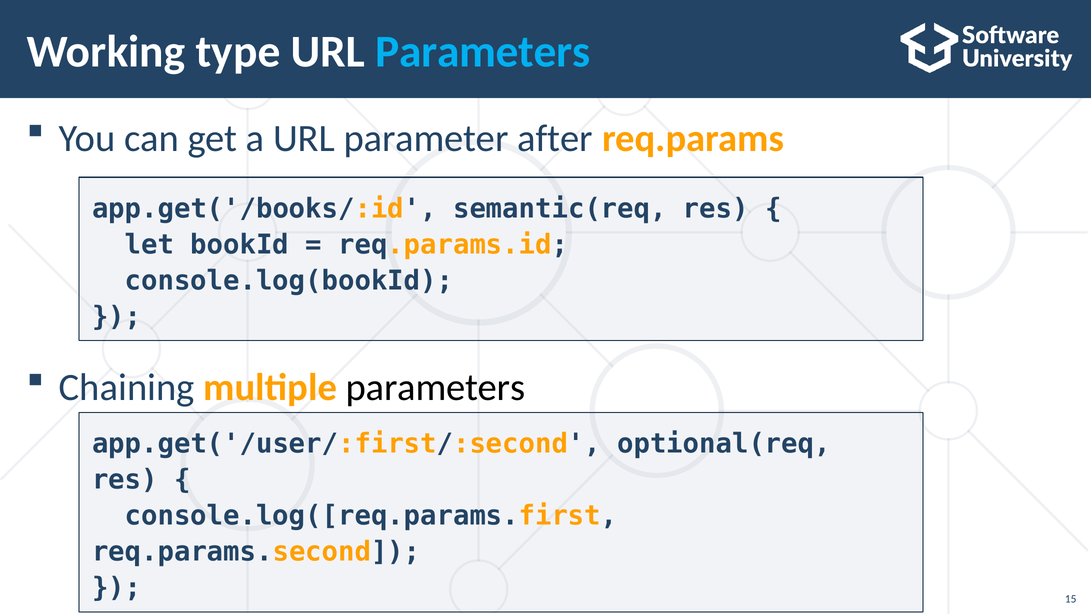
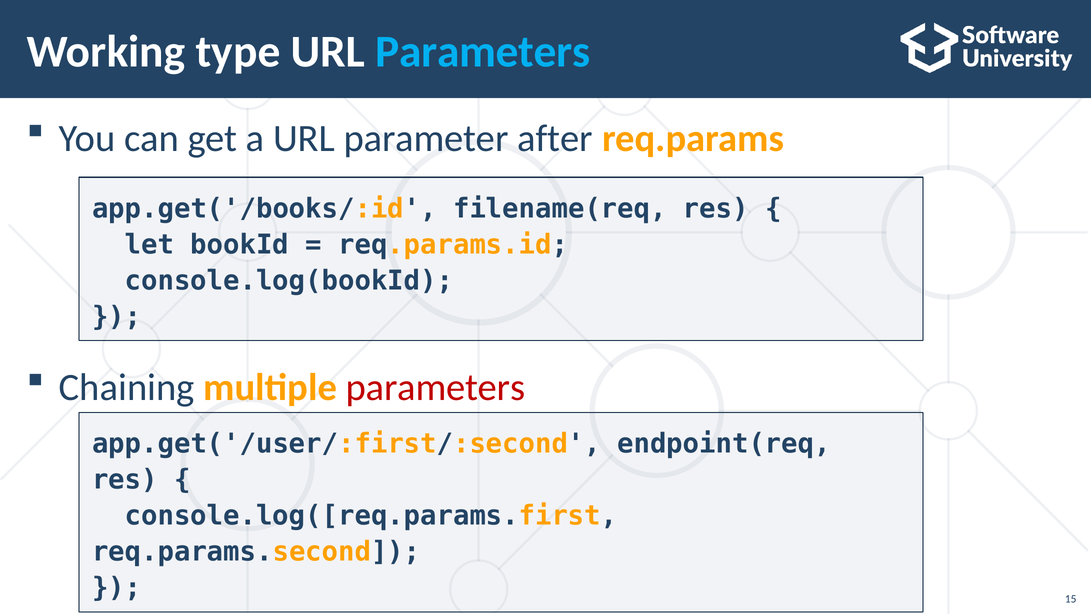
semantic(req: semantic(req -> filename(req (560, 208)
parameters colour: black -> red (436, 387)
optional(req: optional(req -> endpoint(req (724, 444)
